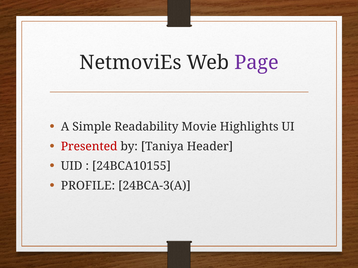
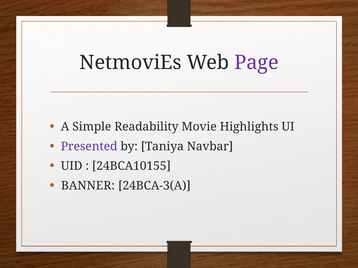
Presented colour: red -> purple (89, 147)
Header: Header -> Navbar (210, 147)
PROFILE: PROFILE -> BANNER (88, 186)
